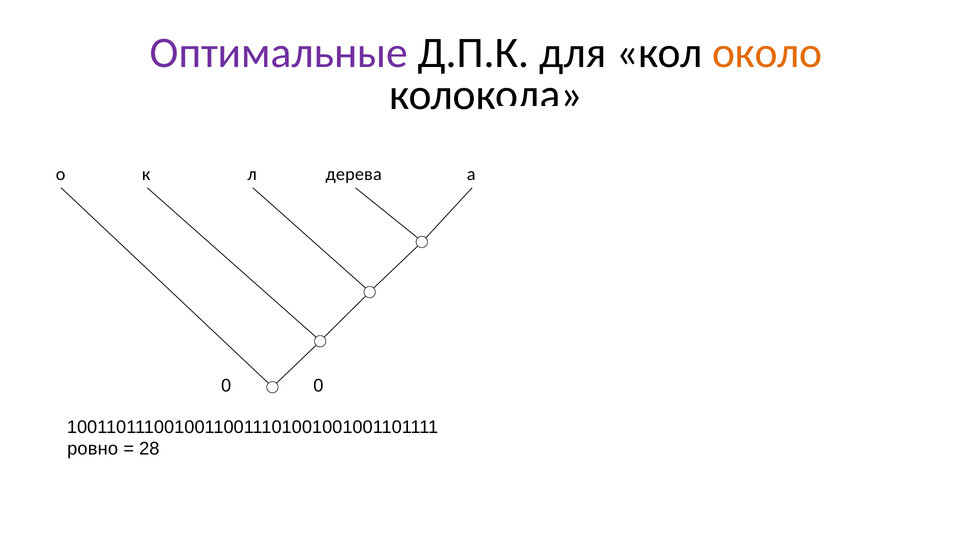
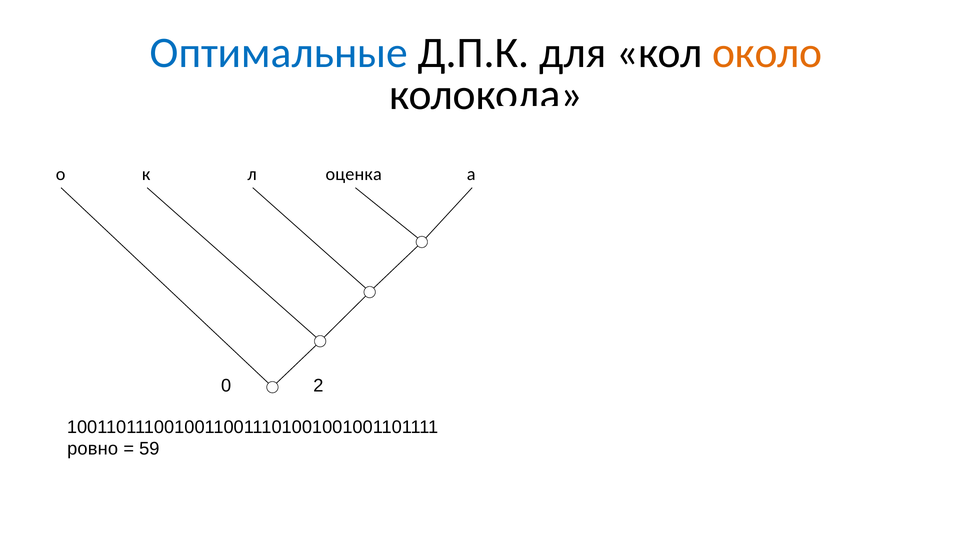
Оптимальные colour: purple -> blue (279, 53)
дерева: дерева -> оценка (354, 174)
0 0: 0 -> 2 (318, 386)
28: 28 -> 59 (149, 449)
